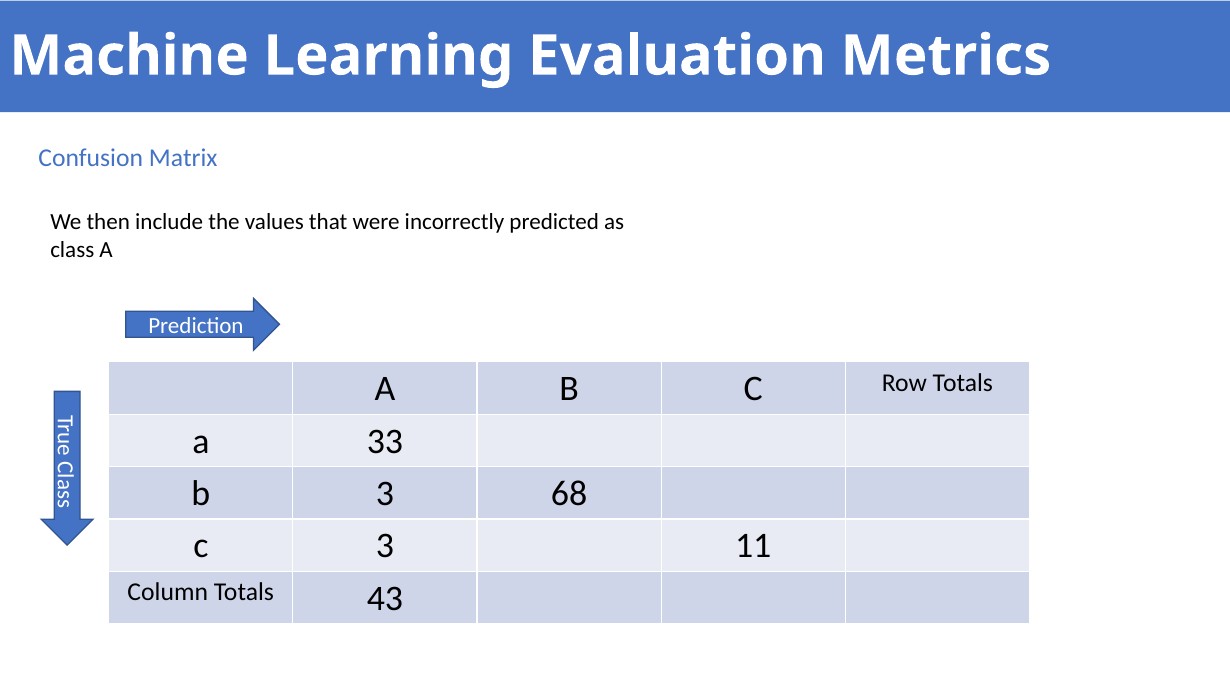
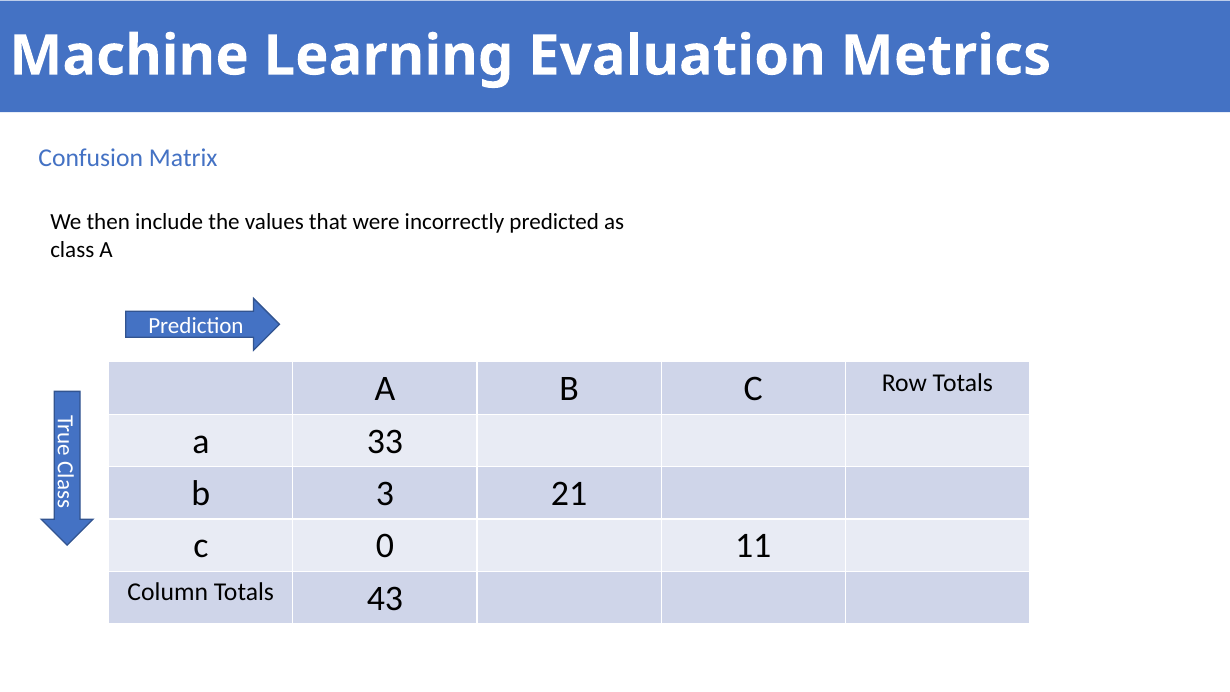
68: 68 -> 21 (569, 493)
c 3: 3 -> 0 (385, 546)
